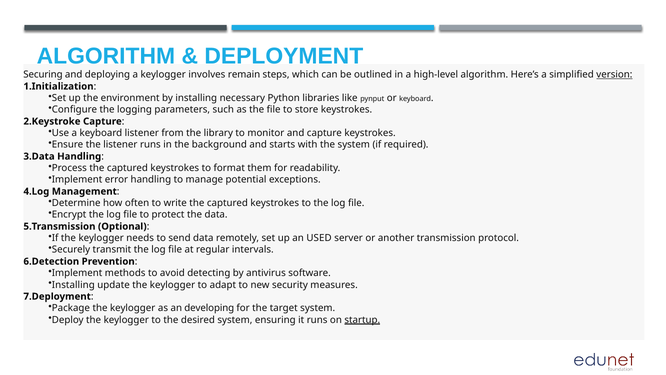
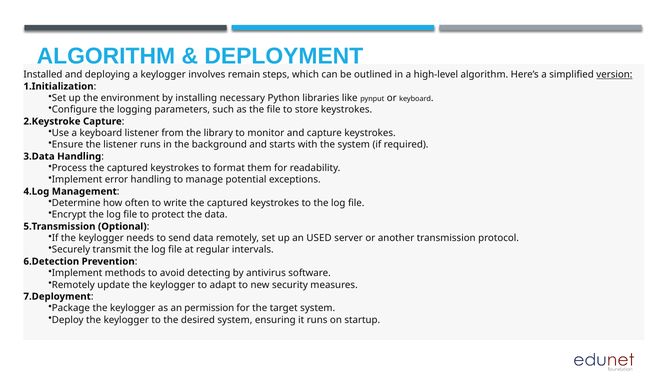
Securing: Securing -> Installed (43, 75)
Installing: Installing -> Remotely (73, 285)
developing: developing -> permission (209, 308)
startup underline: present -> none (362, 319)
